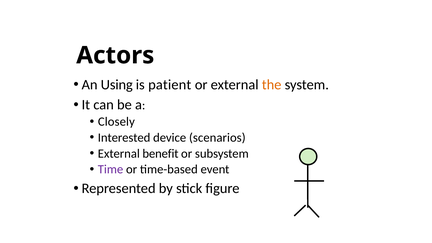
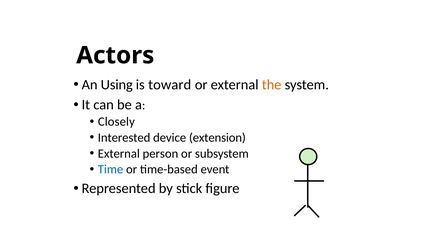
patient: patient -> toward (170, 85)
scenarios: scenarios -> extension (217, 138)
benefit: benefit -> person (160, 154)
Time colour: purple -> blue (111, 169)
